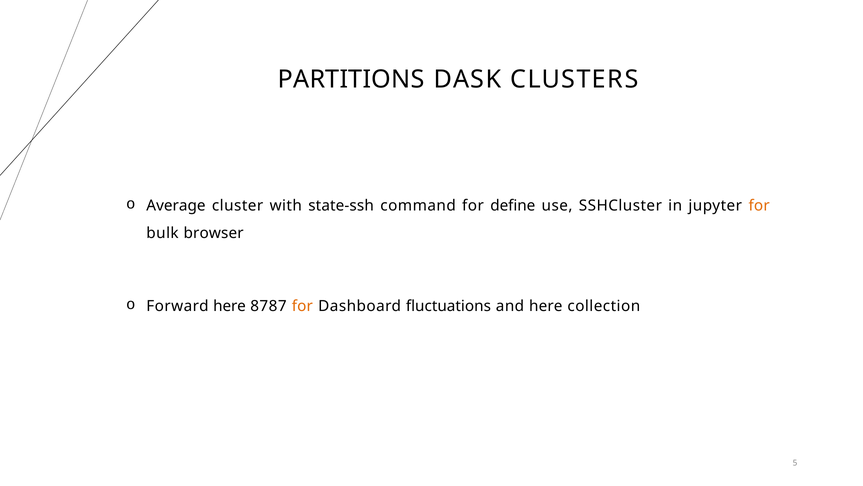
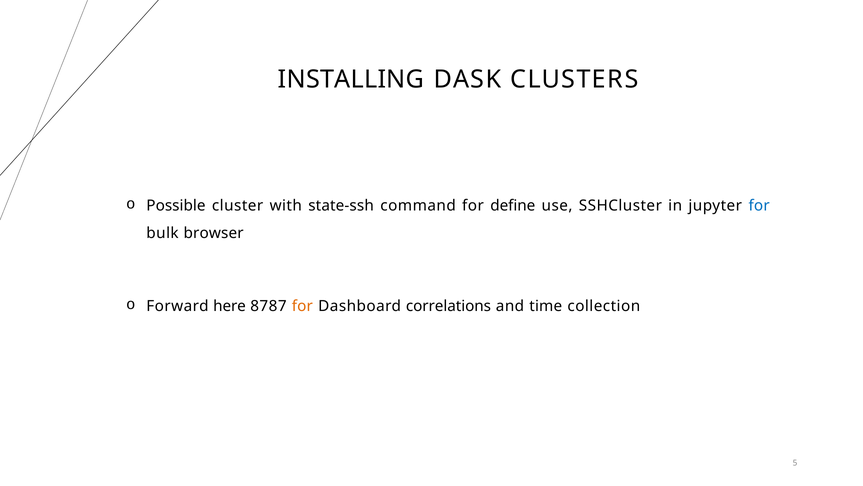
PARTITIONS: PARTITIONS -> INSTALLING (351, 79)
Average: Average -> Possible (176, 205)
for colour: orange -> blue (759, 205)
fluctuations: fluctuations -> correlations (448, 306)
and here: here -> time (546, 306)
